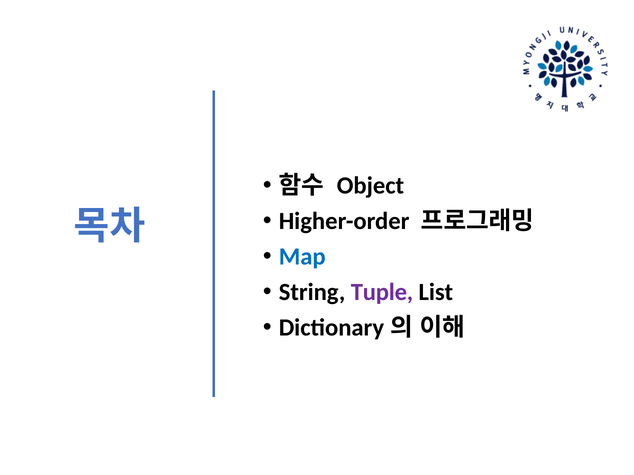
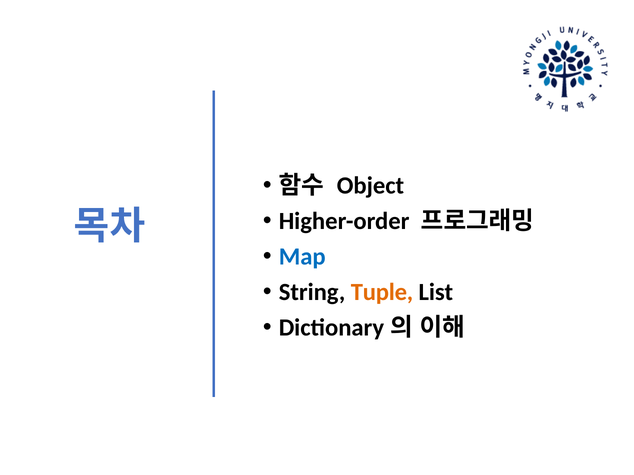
Tuple colour: purple -> orange (382, 292)
